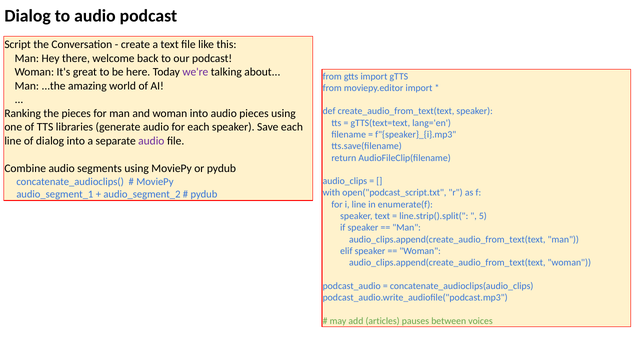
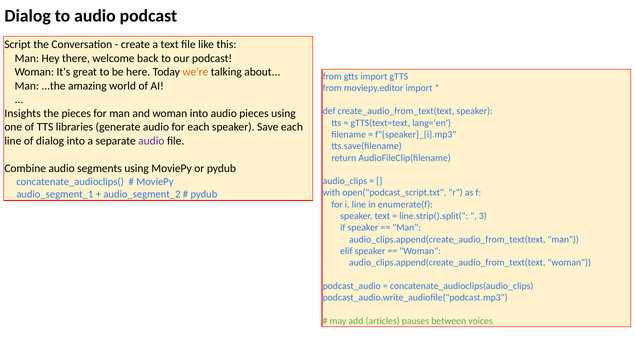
we're colour: purple -> orange (195, 72)
Ranking: Ranking -> Insights (23, 113)
5: 5 -> 3 (483, 216)
